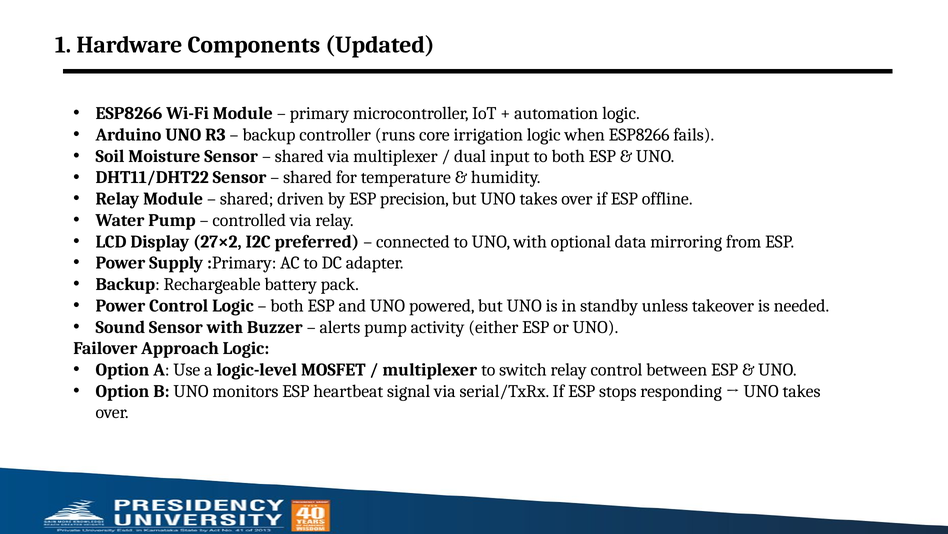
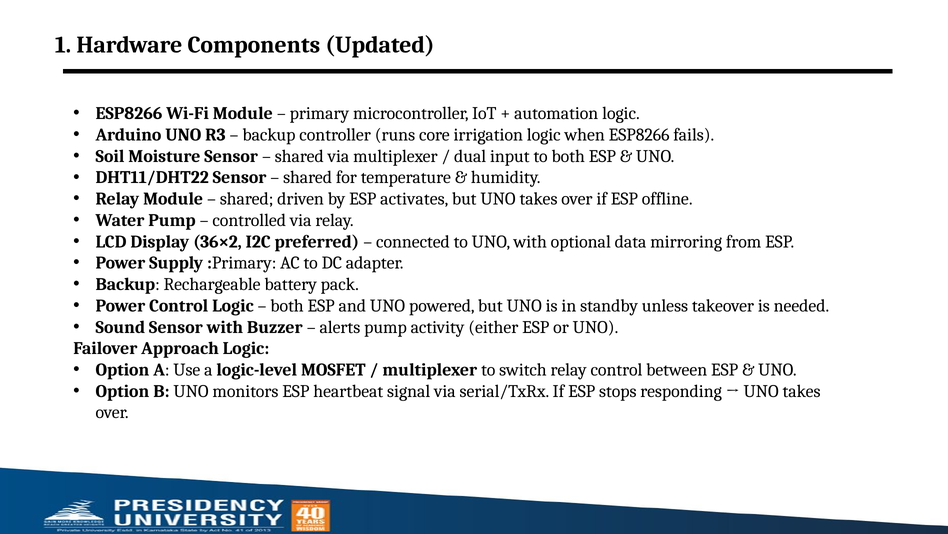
precision: precision -> activates (414, 199)
27×2: 27×2 -> 36×2 (217, 241)
